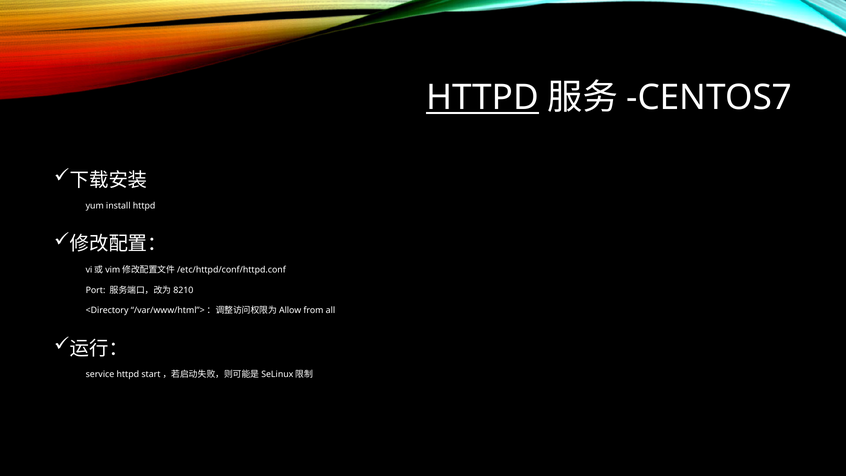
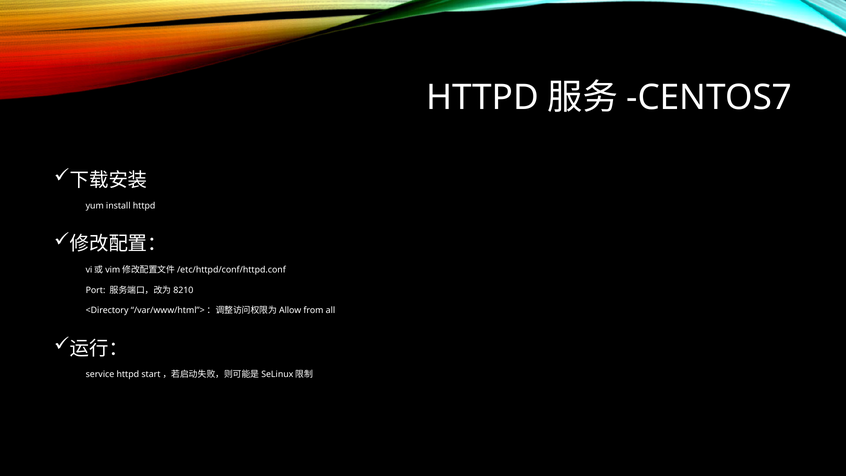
HTTPD underline: present -> none (482, 98)
